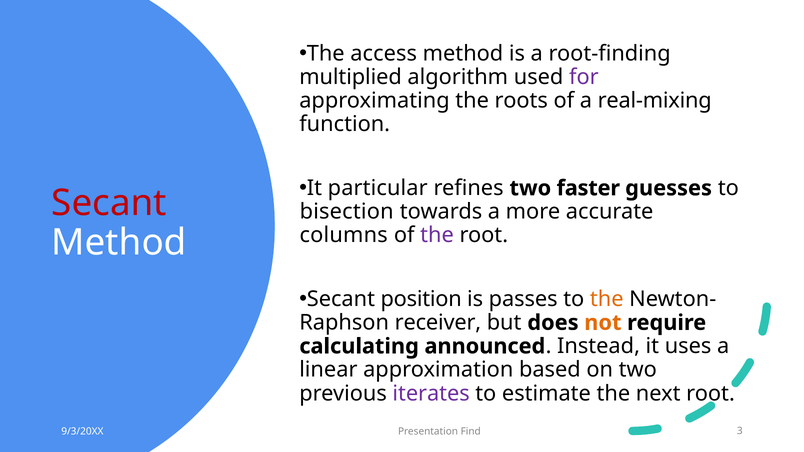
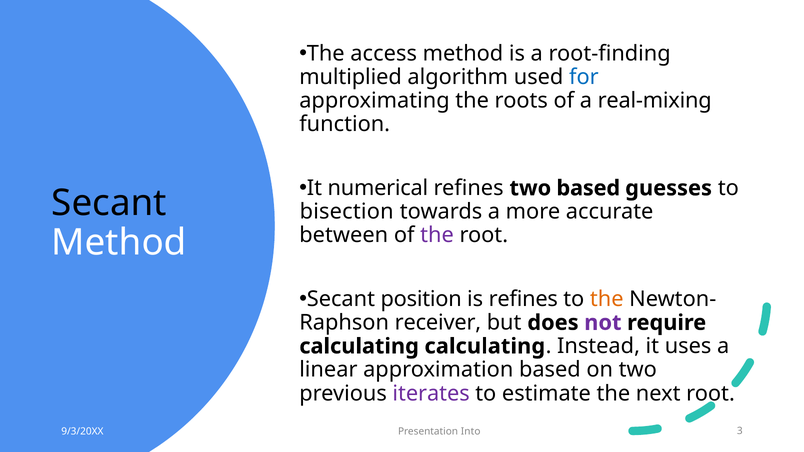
for colour: purple -> blue (584, 77)
particular: particular -> numerical (378, 188)
two faster: faster -> based (588, 188)
Secant colour: red -> black (109, 203)
columns: columns -> between (344, 235)
is passes: passes -> refines (523, 299)
not colour: orange -> purple (603, 323)
calculating announced: announced -> calculating (485, 346)
Find: Find -> Into (471, 432)
